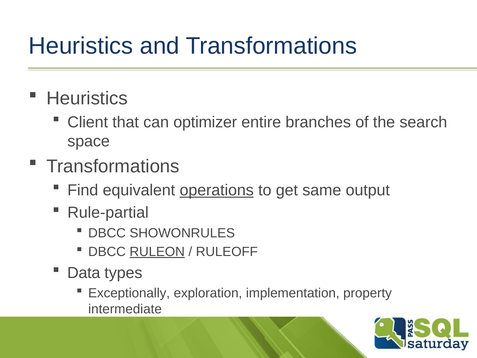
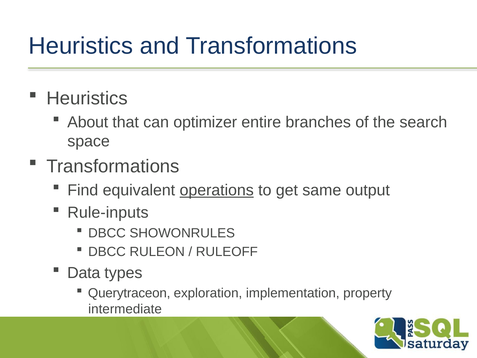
Client: Client -> About (88, 122)
Rule-partial: Rule-partial -> Rule-inputs (108, 213)
RULEON underline: present -> none (157, 252)
Exceptionally: Exceptionally -> Querytraceon (129, 293)
